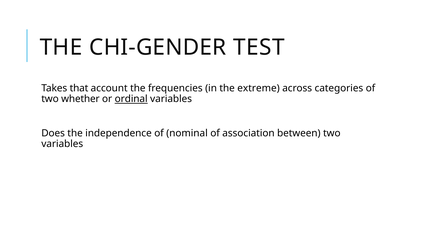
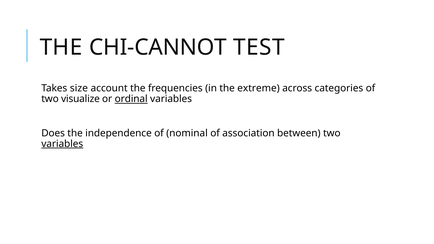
CHI-GENDER: CHI-GENDER -> CHI-CANNOT (158, 47)
that: that -> size (79, 88)
whether: whether -> visualize (80, 99)
variables underline: none -> present (62, 144)
